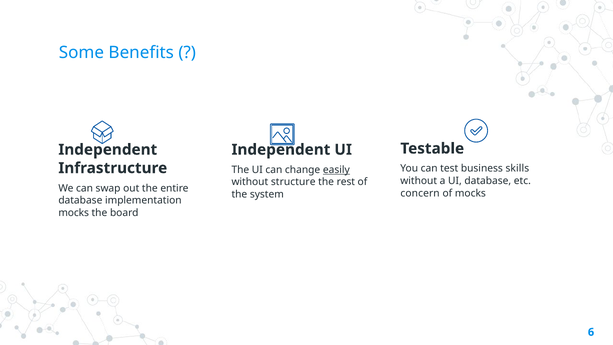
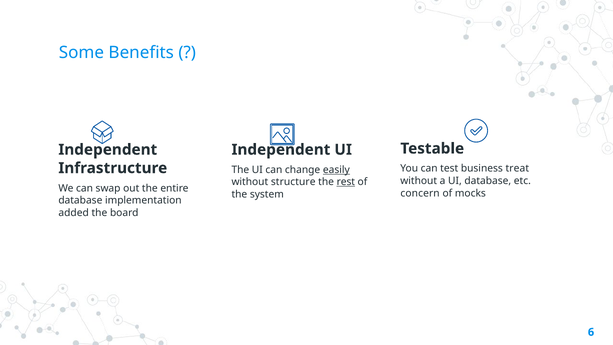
skills: skills -> treat (517, 169)
rest underline: none -> present (346, 182)
mocks: mocks -> added (74, 213)
